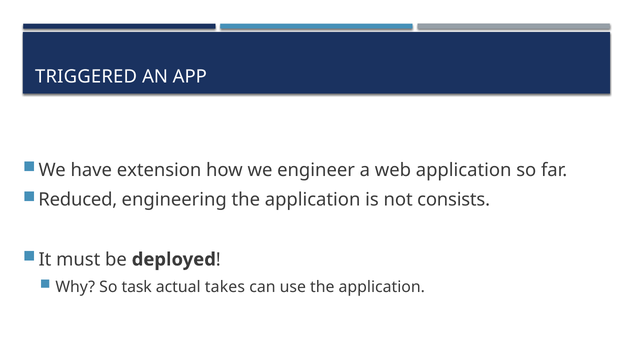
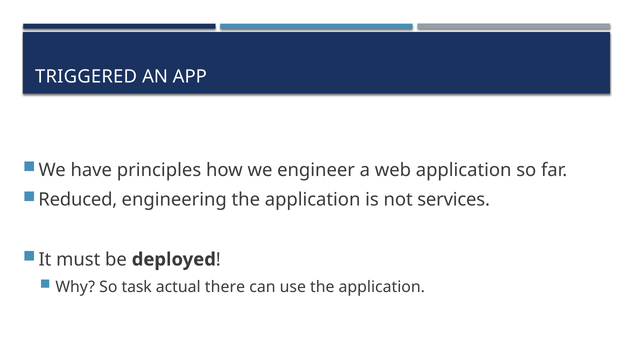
extension: extension -> principles (159, 170)
consists: consists -> services (454, 200)
takes: takes -> there (225, 287)
